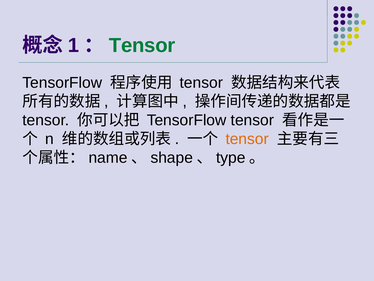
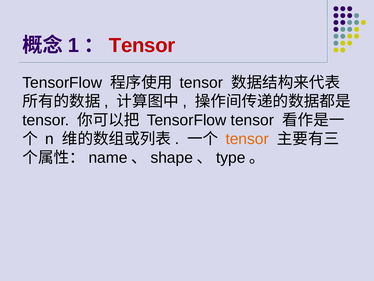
Tensor colour: green -> red (142, 45)
